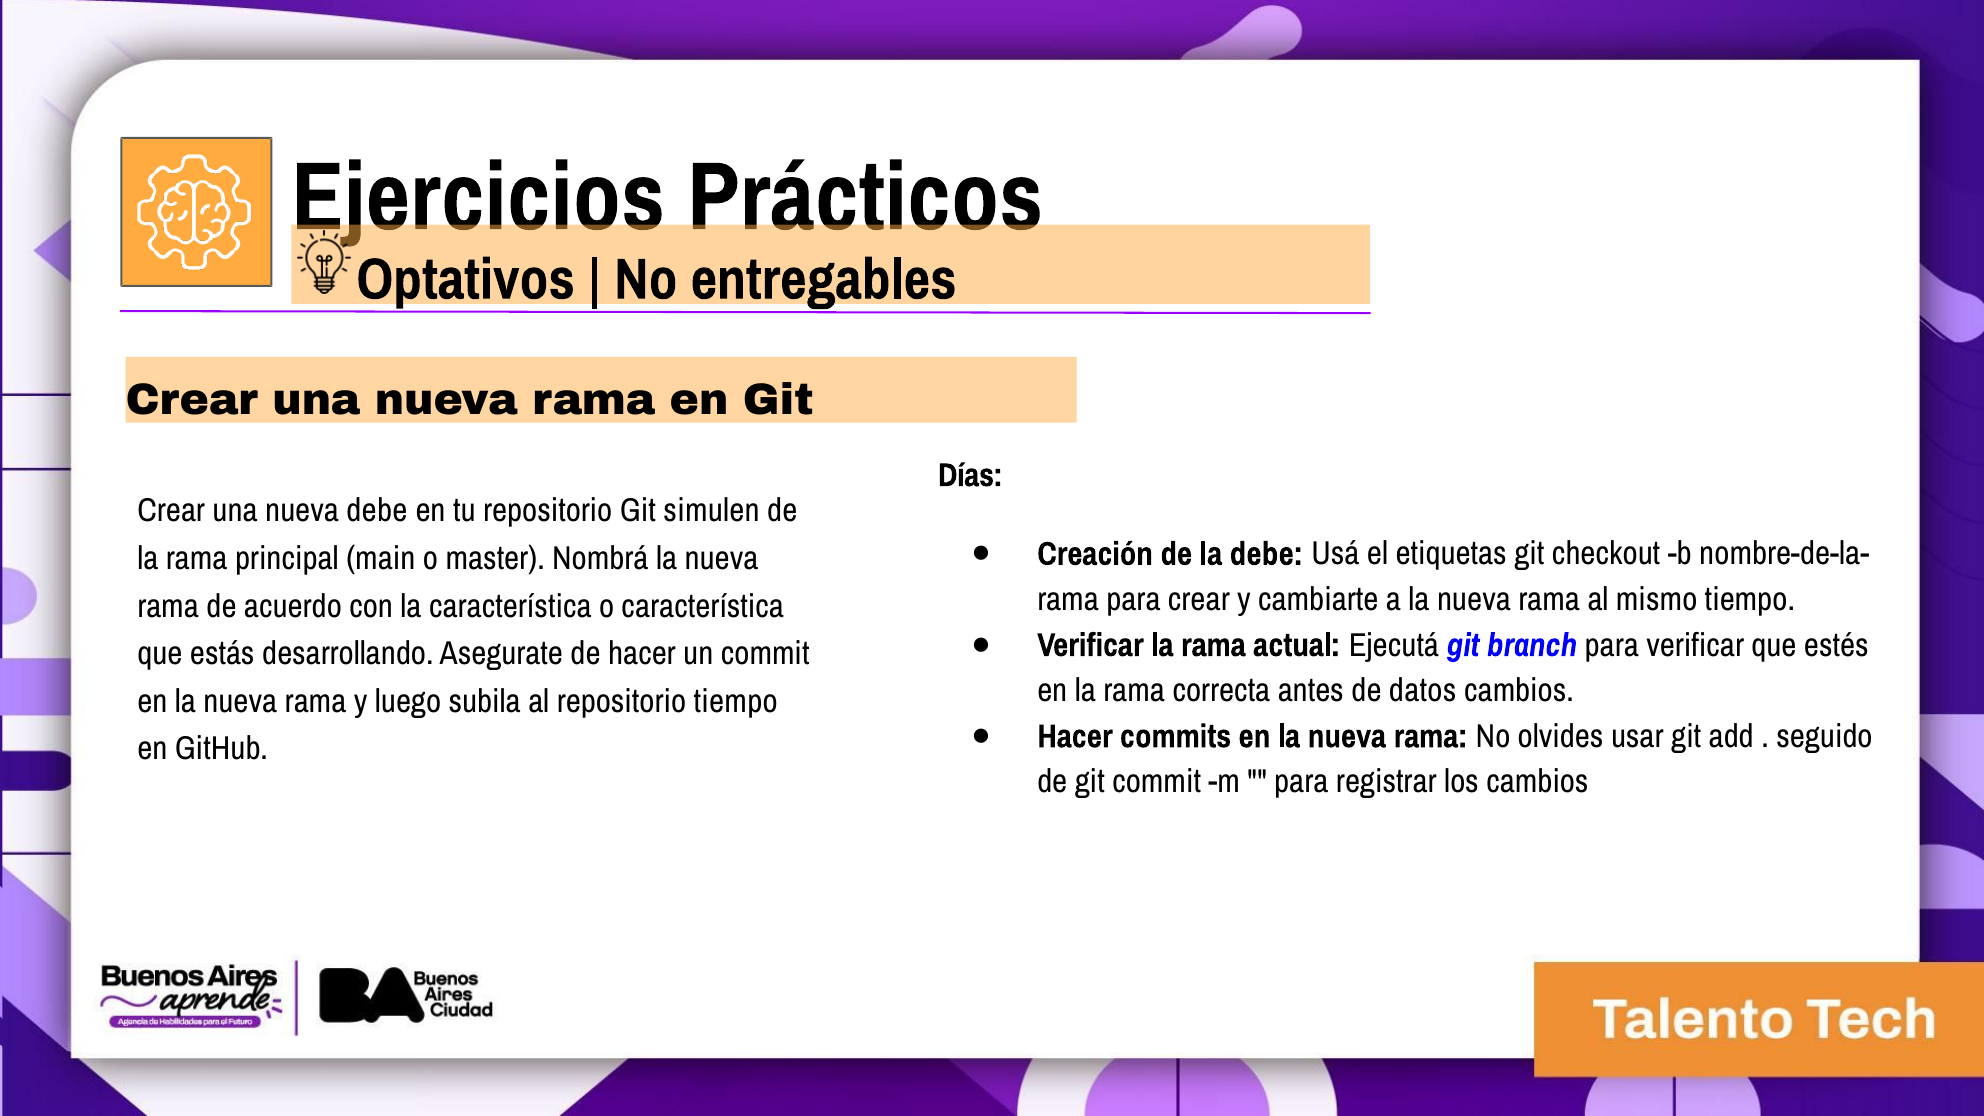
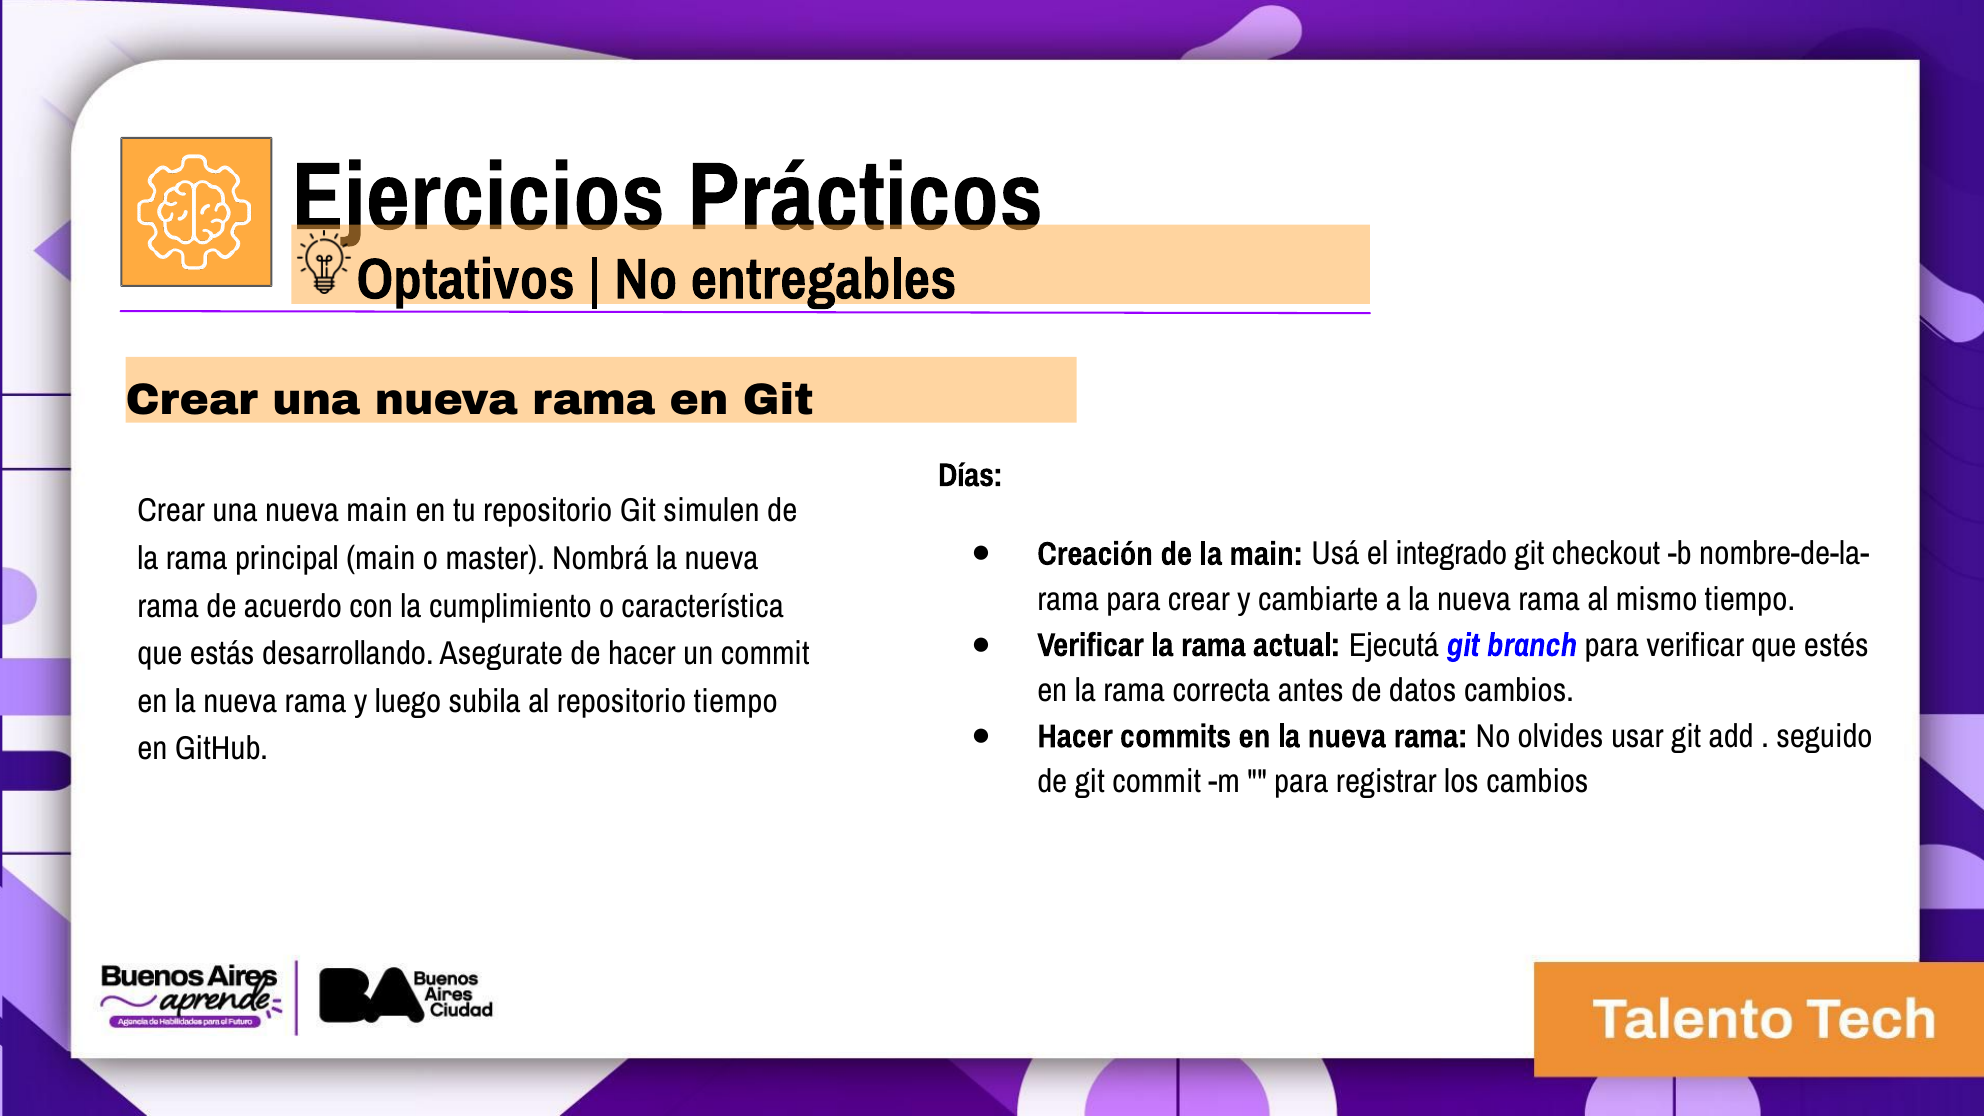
nueva debe: debe -> main (377, 511)
la debe: debe -> main (1266, 554)
etiquetas: etiquetas -> integrado (1451, 554)
la característica: característica -> cumplimiento (510, 606)
